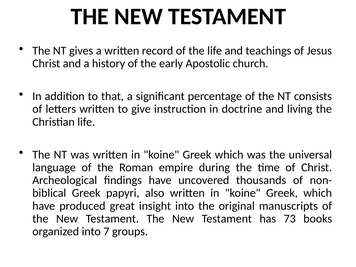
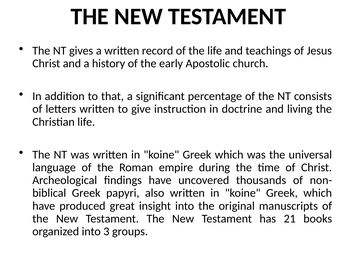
73: 73 -> 21 (290, 219)
7: 7 -> 3 (106, 231)
